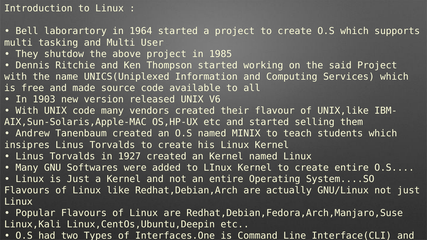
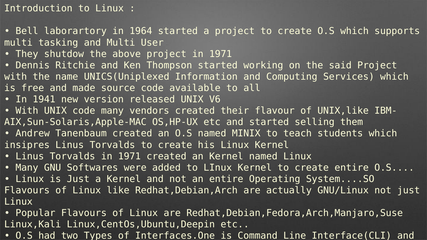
project in 1985: 1985 -> 1971 (221, 54)
1903: 1903 -> 1941 (44, 99)
Torvalds in 1927: 1927 -> 1971 (129, 156)
